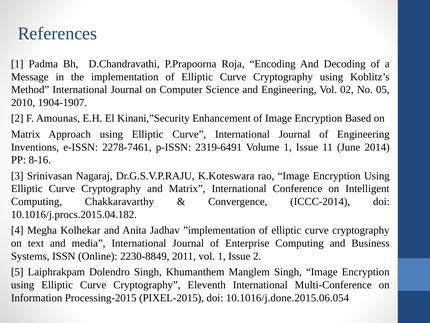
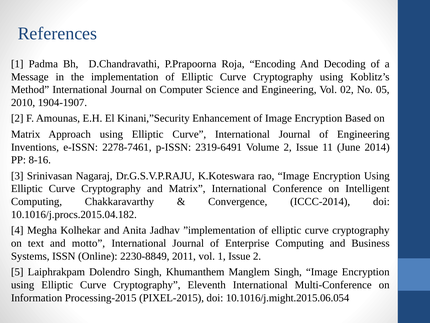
Volume 1: 1 -> 2 (288, 147)
media: media -> motto (88, 243)
10.1016/j.done.2015.06.054: 10.1016/j.done.2015.06.054 -> 10.1016/j.might.2015.06.054 (288, 297)
